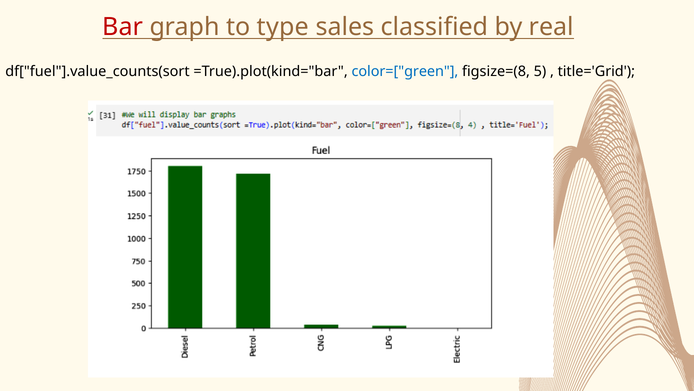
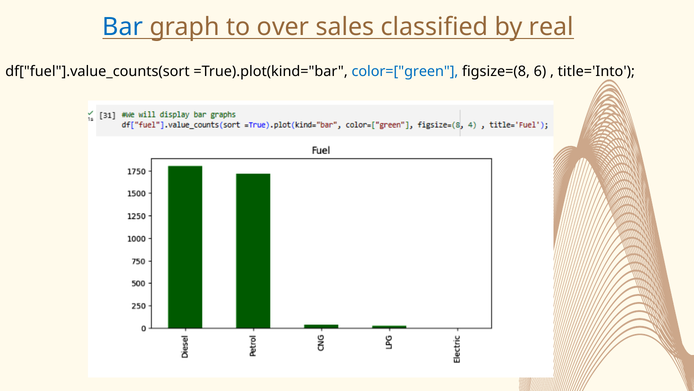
Bar colour: red -> blue (123, 27)
type: type -> over (283, 27)
5: 5 -> 6 (540, 71)
title='Grid: title='Grid -> title='Into (596, 71)
